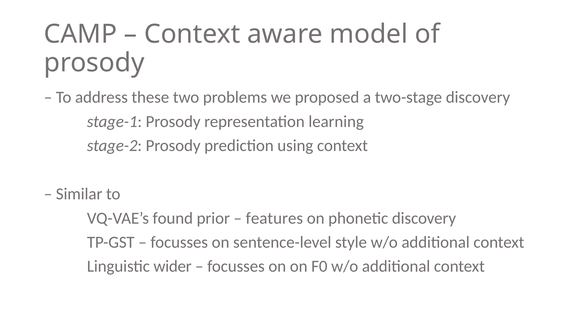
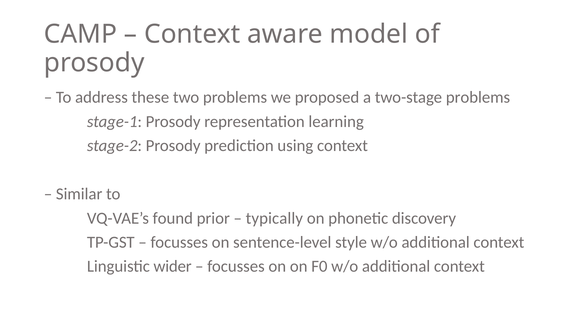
two-stage discovery: discovery -> problems (478, 97)
features: features -> typically (274, 218)
